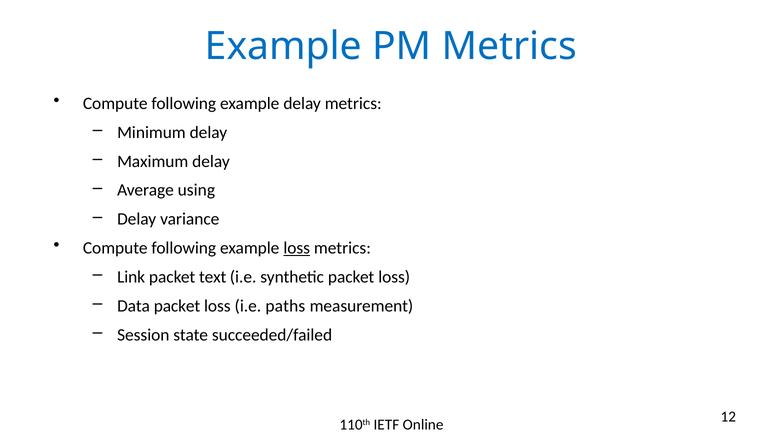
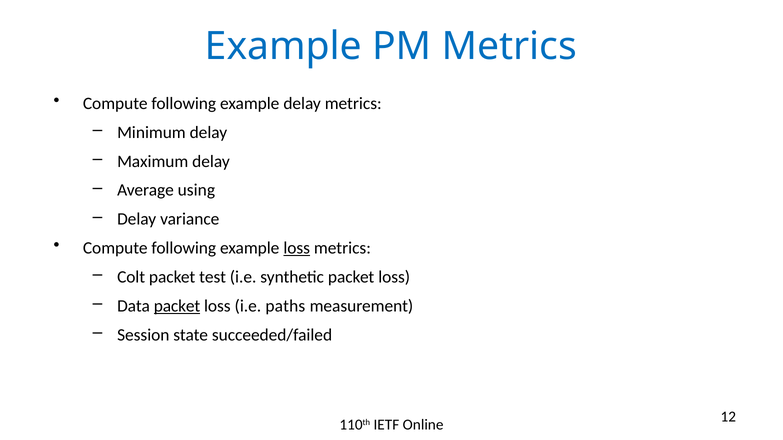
Link: Link -> Colt (131, 277)
text: text -> test (213, 277)
packet underline: none -> present (177, 306)
